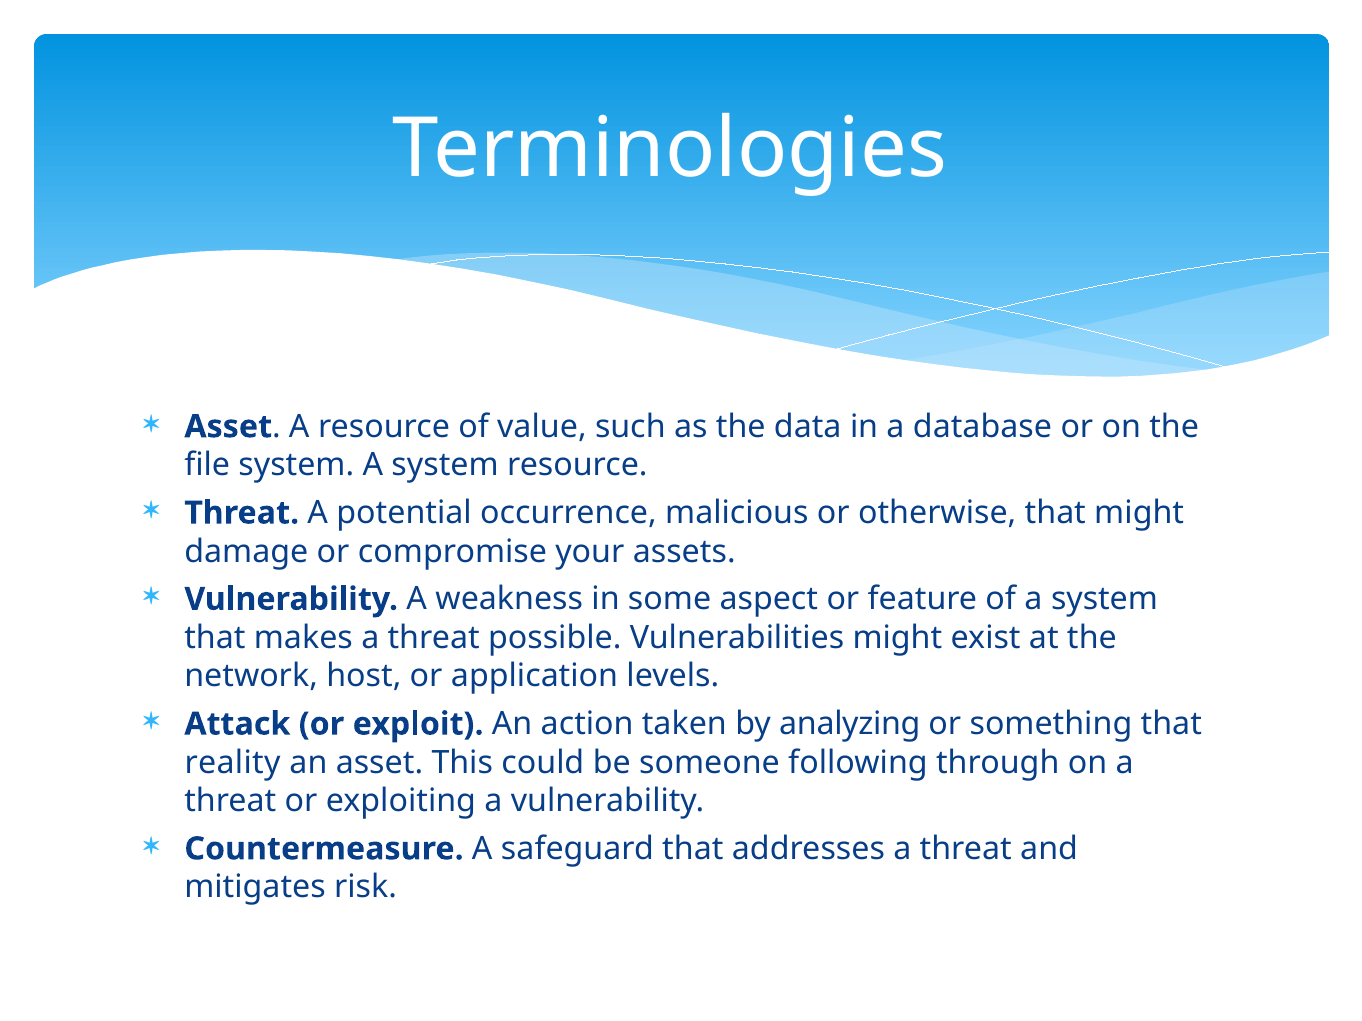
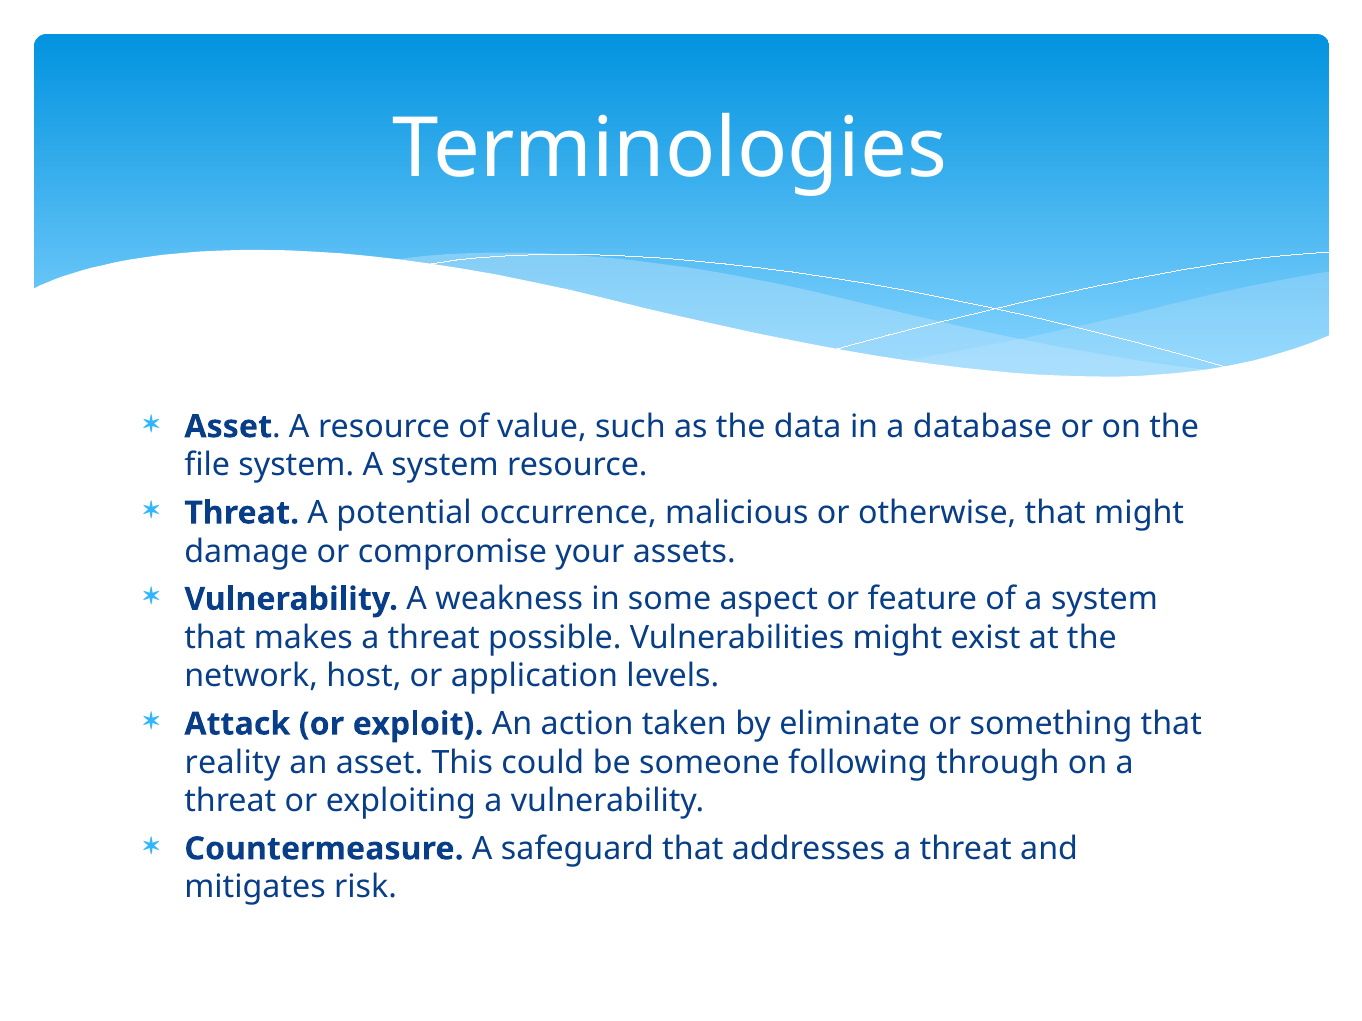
analyzing: analyzing -> eliminate (850, 724)
